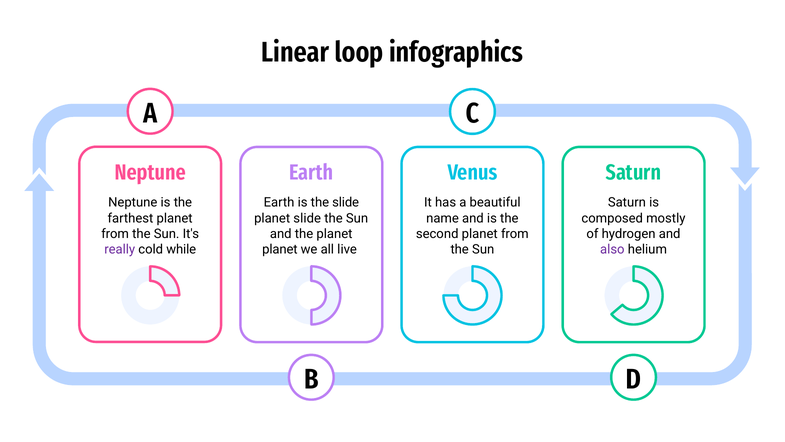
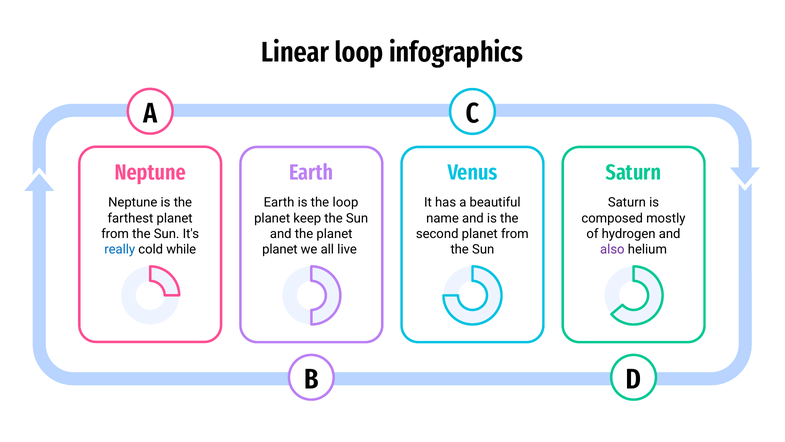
the slide: slide -> loop (345, 202)
planet slide: slide -> keep (307, 218)
really colour: purple -> blue (120, 249)
